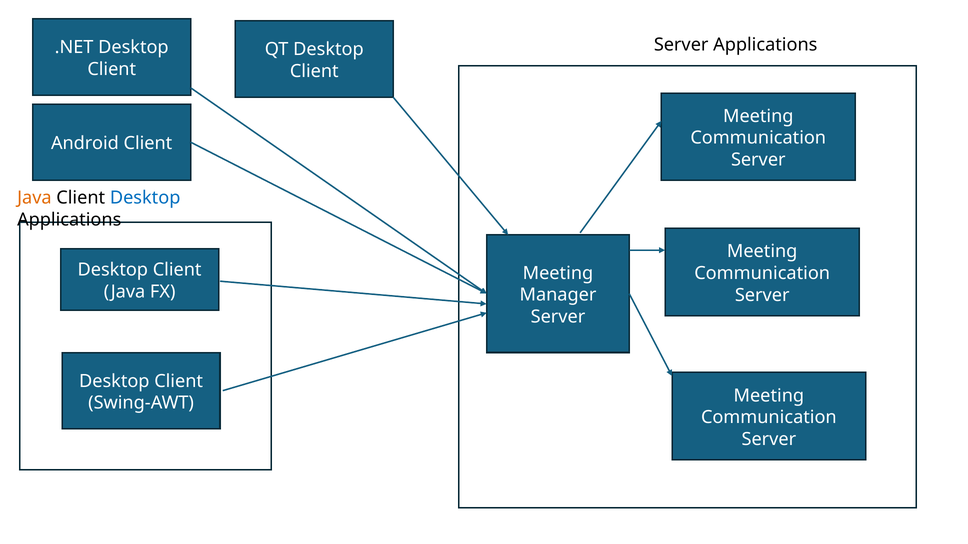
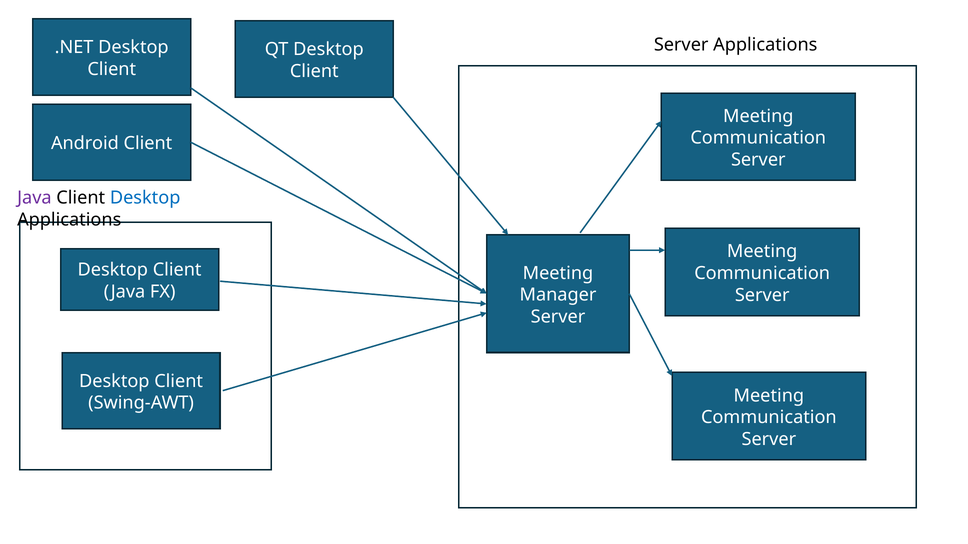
Java colour: orange -> purple (34, 198)
